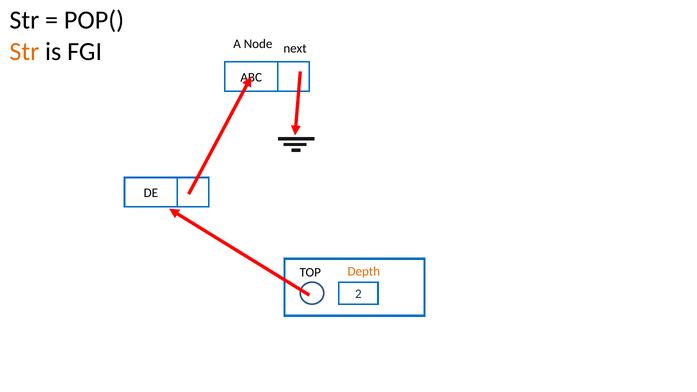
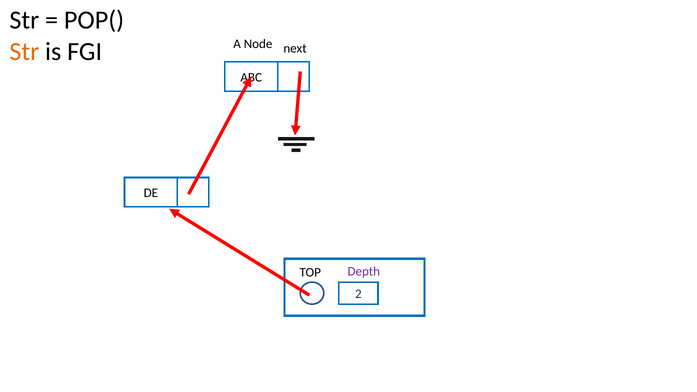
Depth colour: orange -> purple (364, 271)
